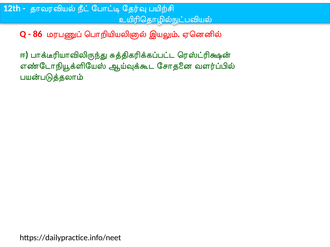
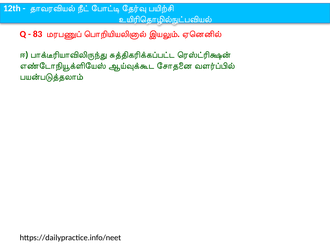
86: 86 -> 83 (38, 34)
